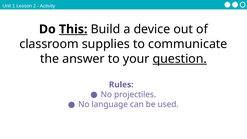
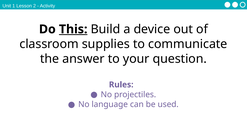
question underline: present -> none (180, 59)
